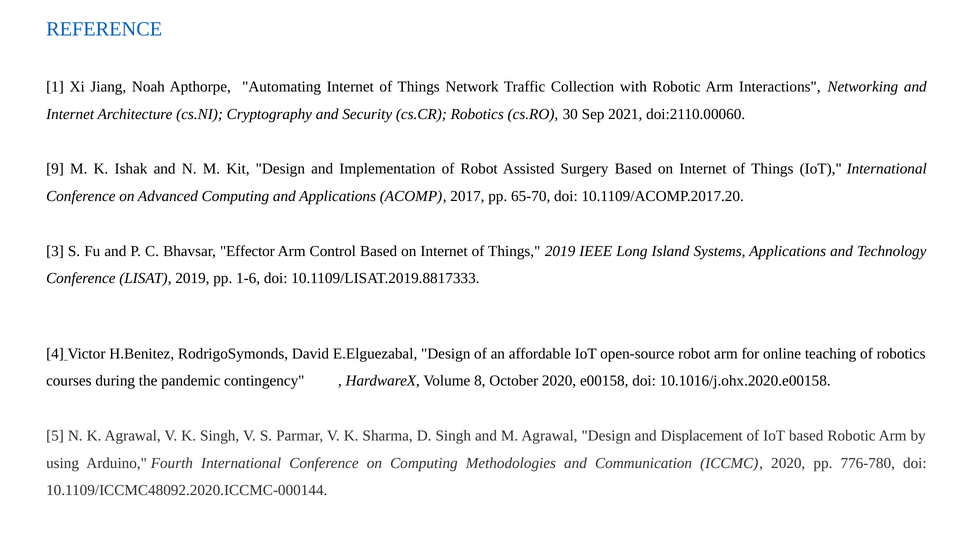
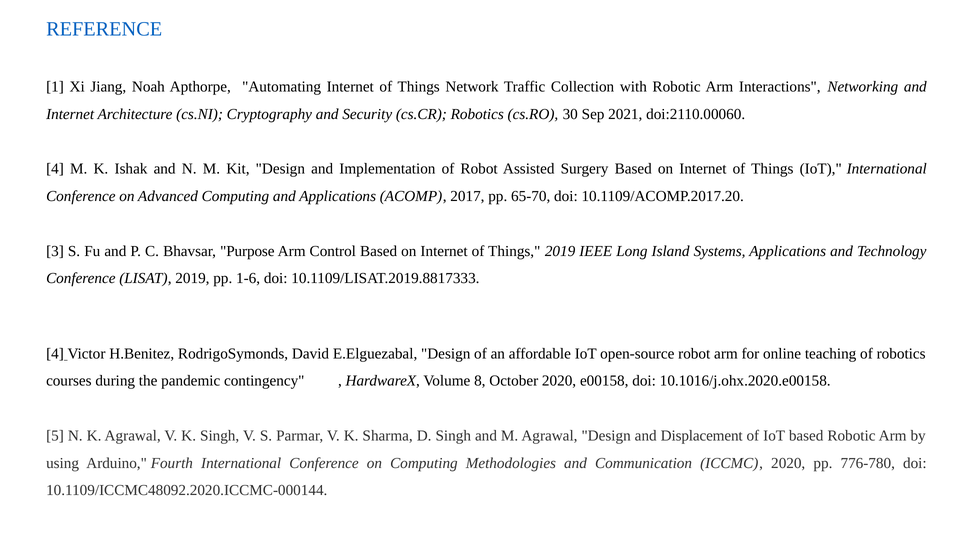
9: 9 -> 4 (55, 169)
Effector: Effector -> Purpose (247, 251)
